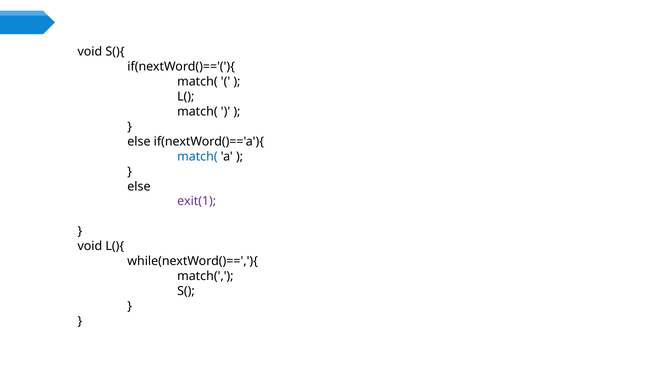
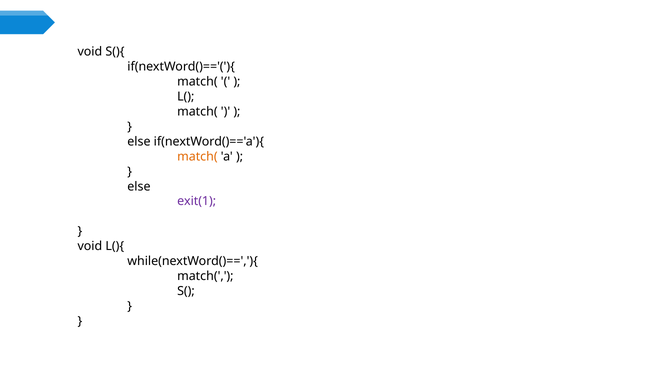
match( colour: blue -> orange (197, 156)
